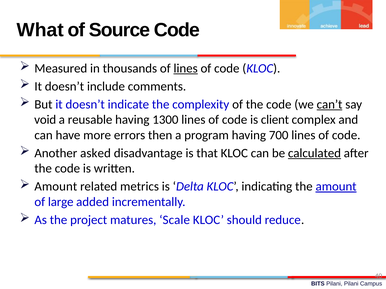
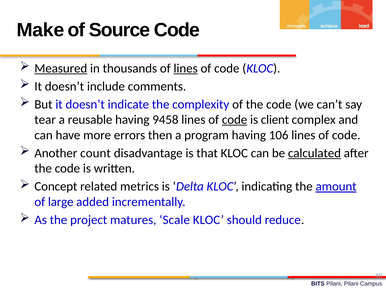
What: What -> Make (40, 30)
Measured underline: none -> present (61, 68)
can’t underline: present -> none (330, 104)
void: void -> tear (45, 120)
1300: 1300 -> 9458 (165, 120)
code underline: none -> present (235, 120)
700: 700 -> 106 (279, 135)
asked: asked -> count (96, 153)
Amount: Amount -> Concept (56, 187)
